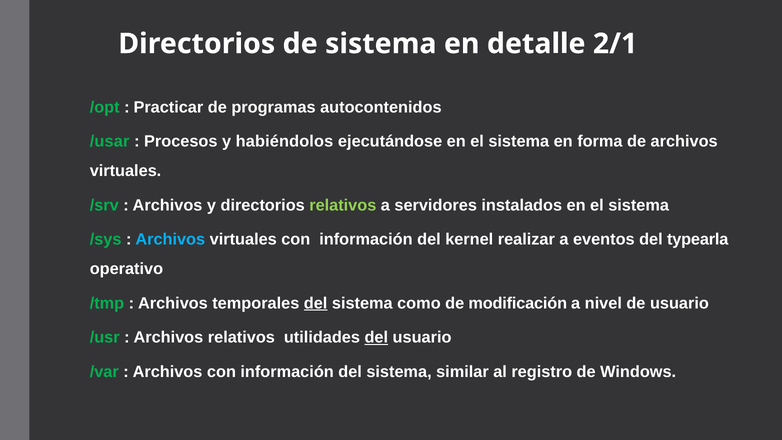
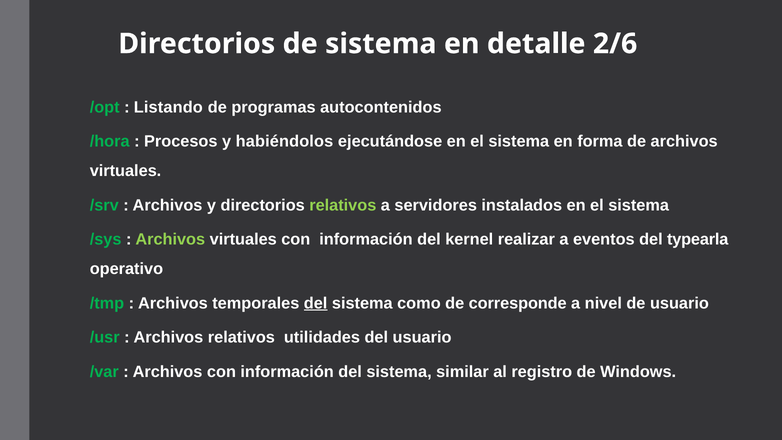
2/1: 2/1 -> 2/6 (615, 44)
Practicar: Practicar -> Listando (168, 107)
/usar: /usar -> /hora (110, 141)
Archivos colour: light blue -> light green (170, 239)
modificación: modificación -> corresponde (518, 303)
del underline: present -> none (376, 337)
